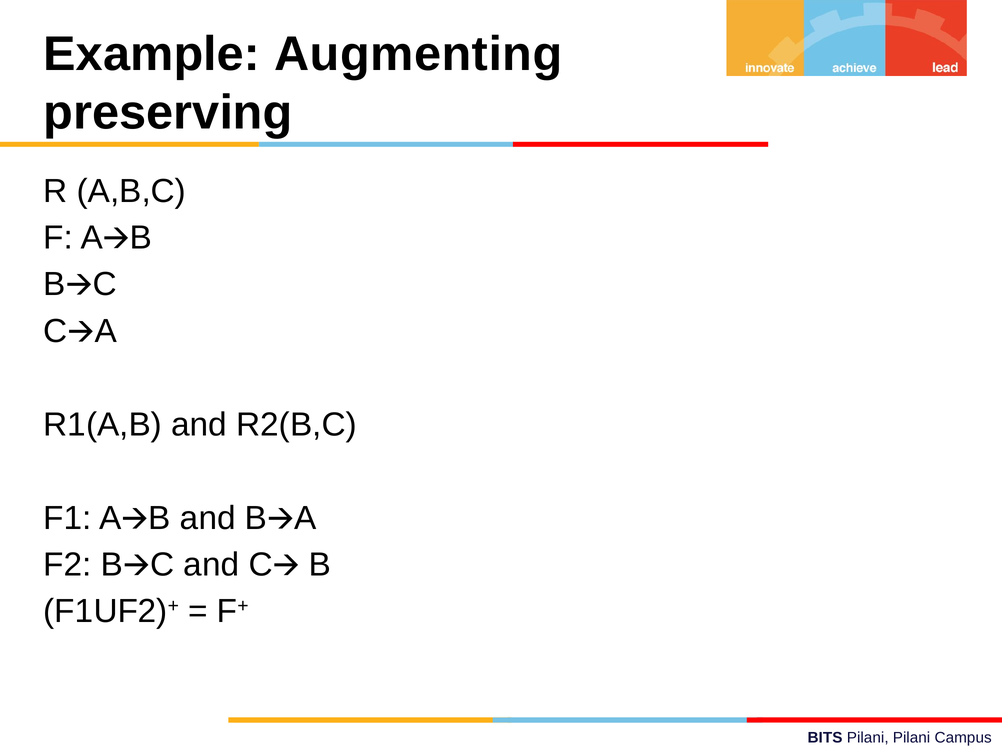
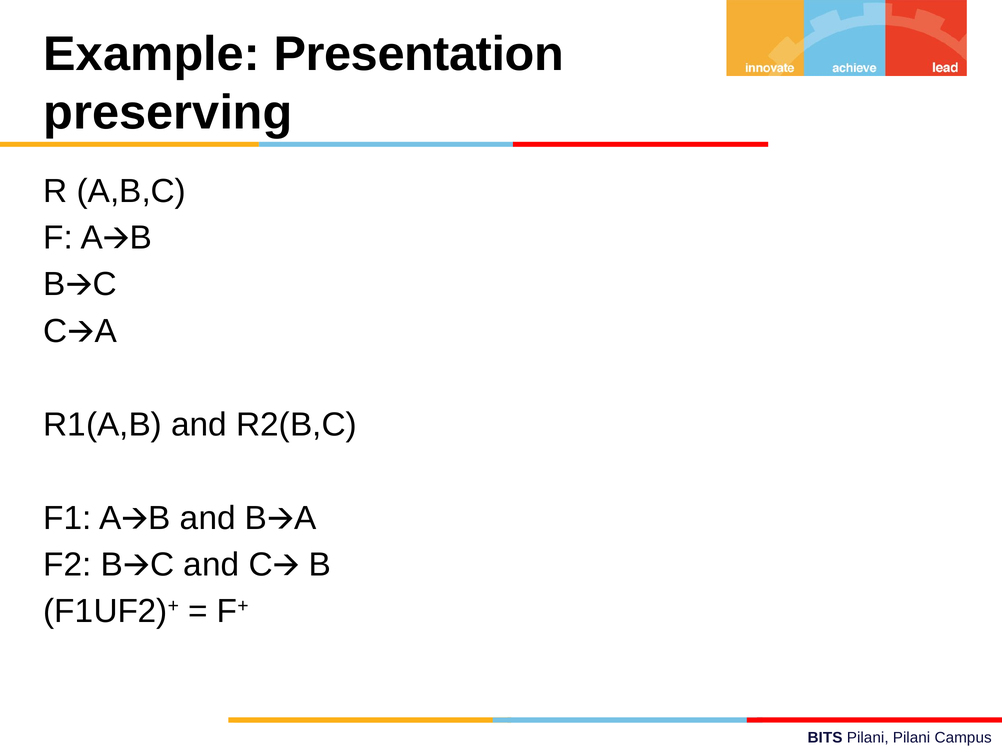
Augmenting: Augmenting -> Presentation (419, 54)
